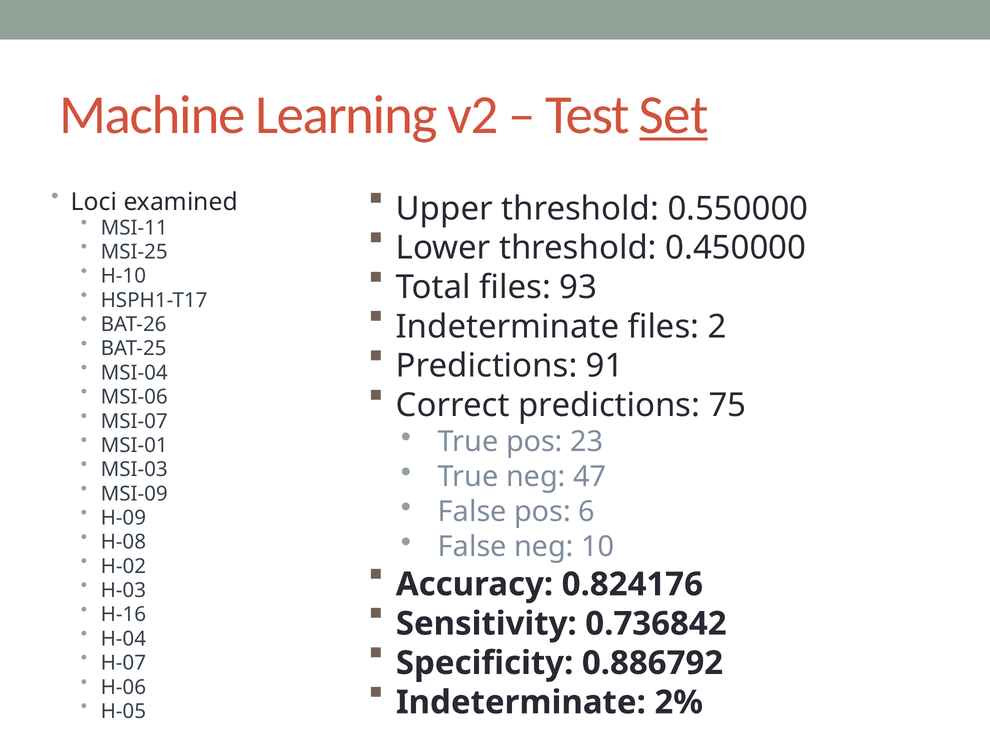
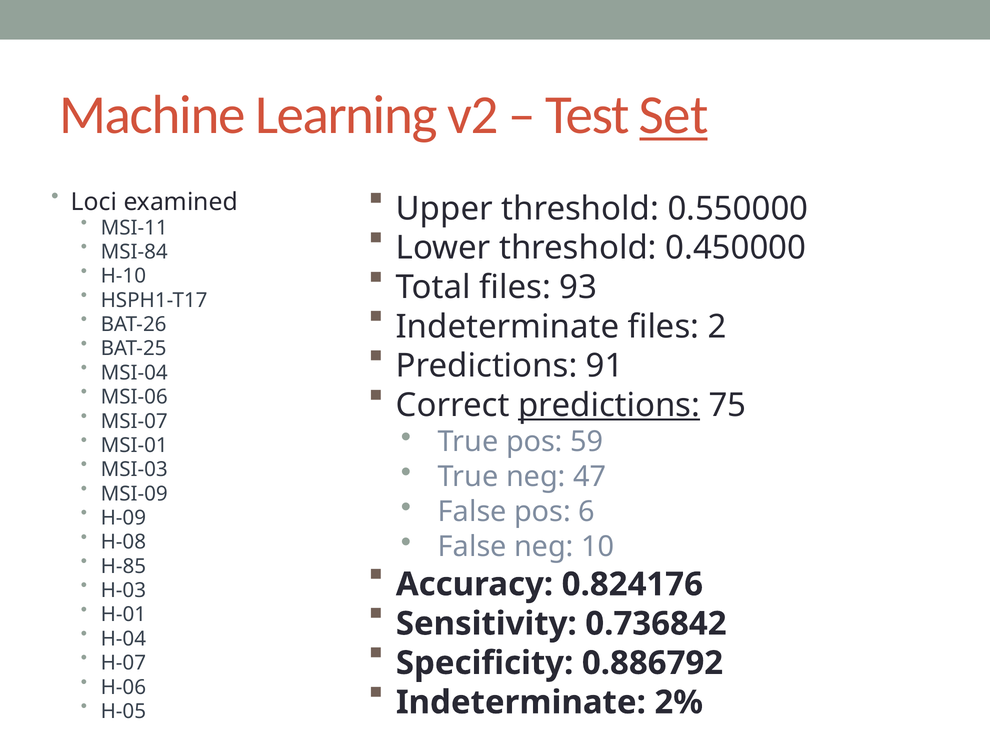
MSI-25: MSI-25 -> MSI-84 (134, 252)
predictions underline: none -> present (609, 405)
23: 23 -> 59 (587, 442)
H-02: H-02 -> H-85 (123, 566)
H-16: H-16 -> H-01 (123, 614)
